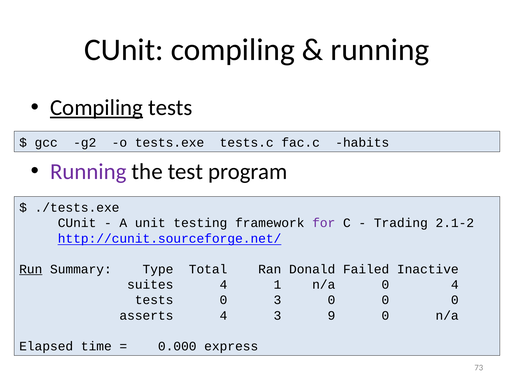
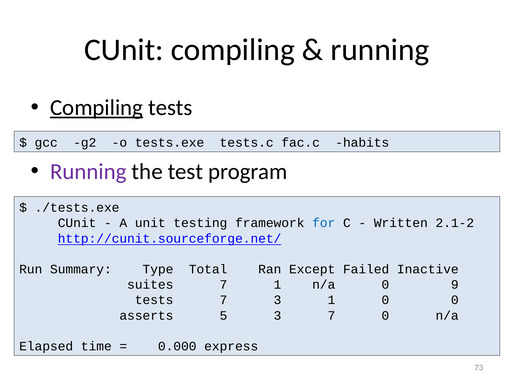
for colour: purple -> blue (324, 223)
Trading: Trading -> Written (401, 223)
Run underline: present -> none (31, 270)
Donald: Donald -> Except (312, 270)
suites 4: 4 -> 7 (224, 285)
0 4: 4 -> 9 (455, 285)
tests 0: 0 -> 7 (224, 300)
3 0: 0 -> 1 (331, 300)
asserts 4: 4 -> 5 (224, 316)
3 9: 9 -> 7 (331, 316)
